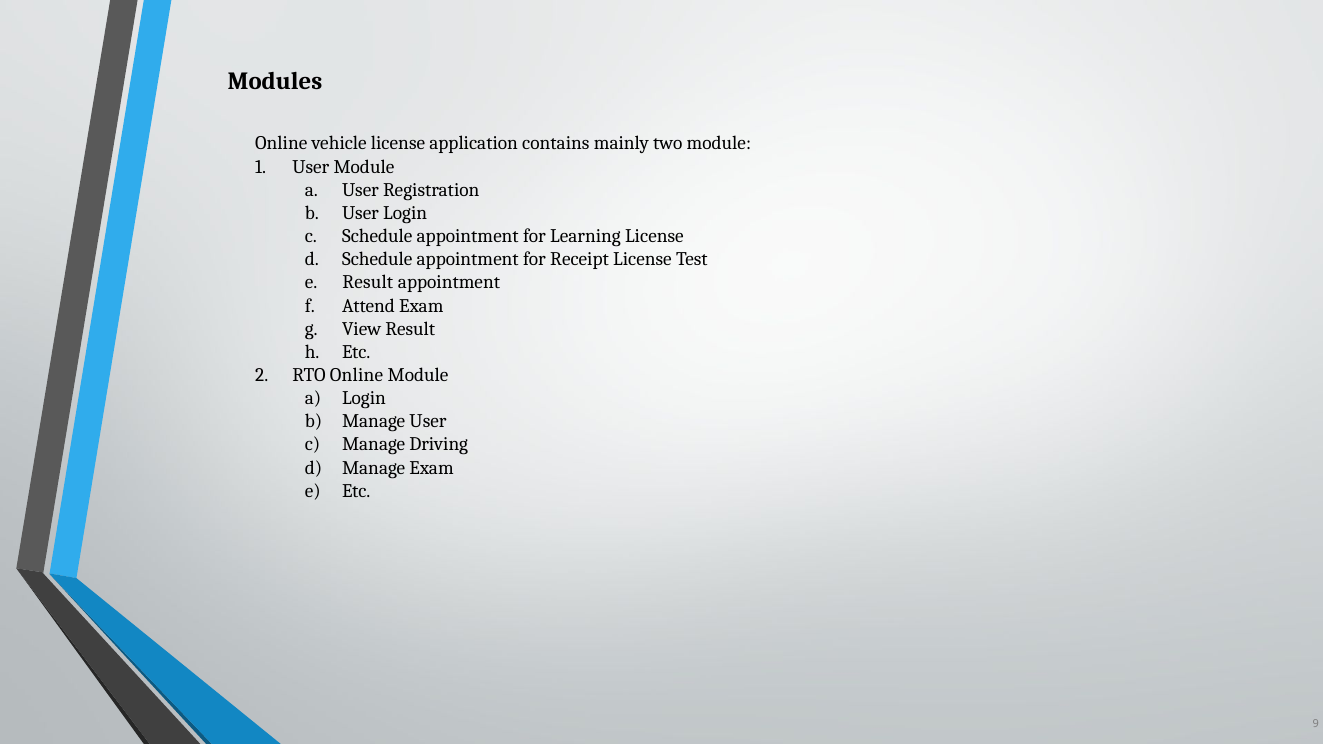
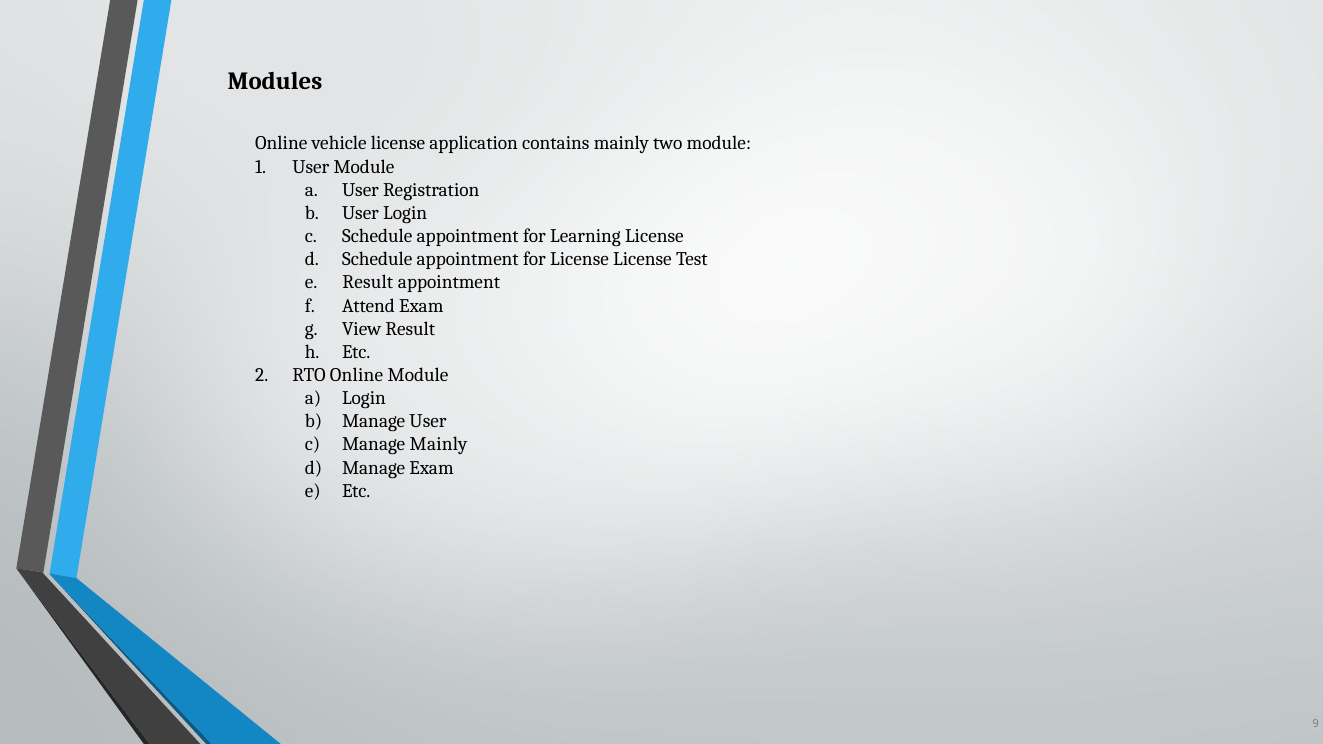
for Receipt: Receipt -> License (580, 259)
Manage Driving: Driving -> Mainly (439, 445)
